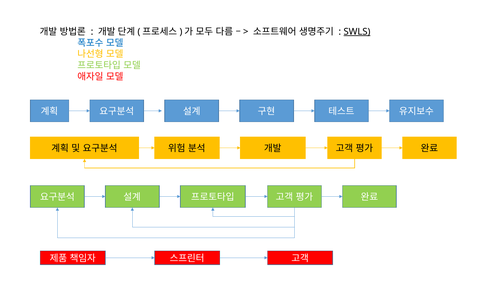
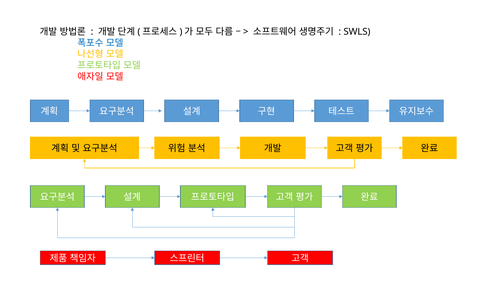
SWLS underline: present -> none (357, 32)
